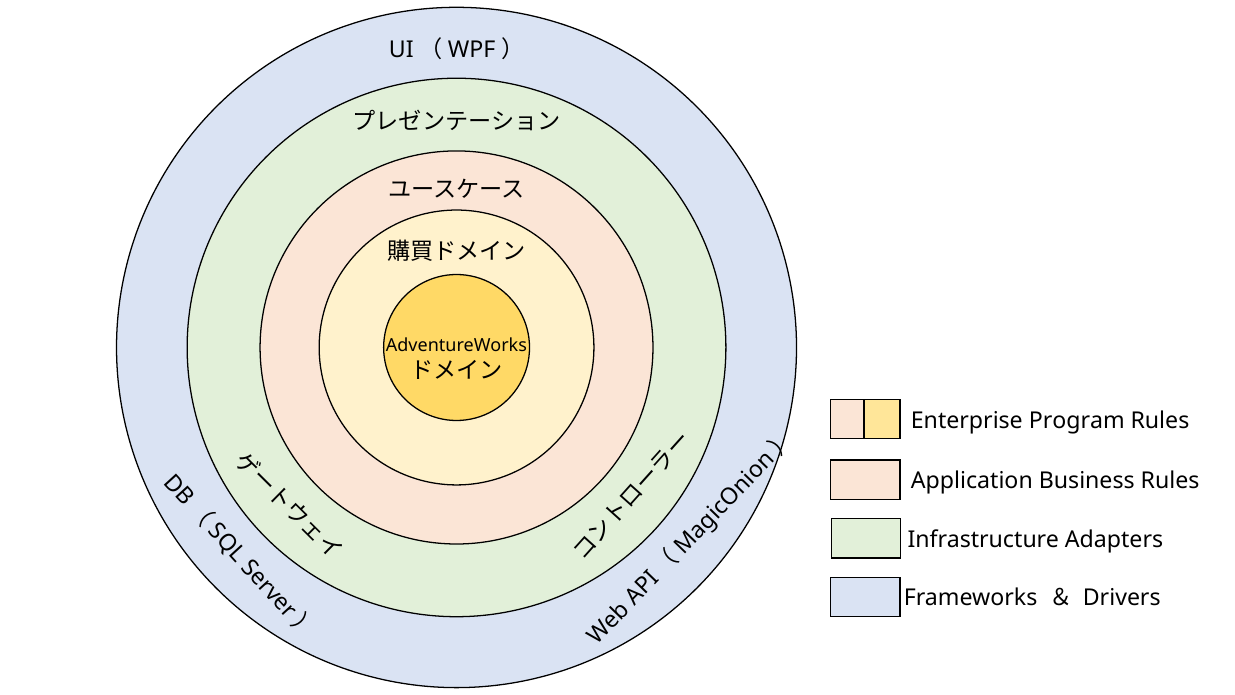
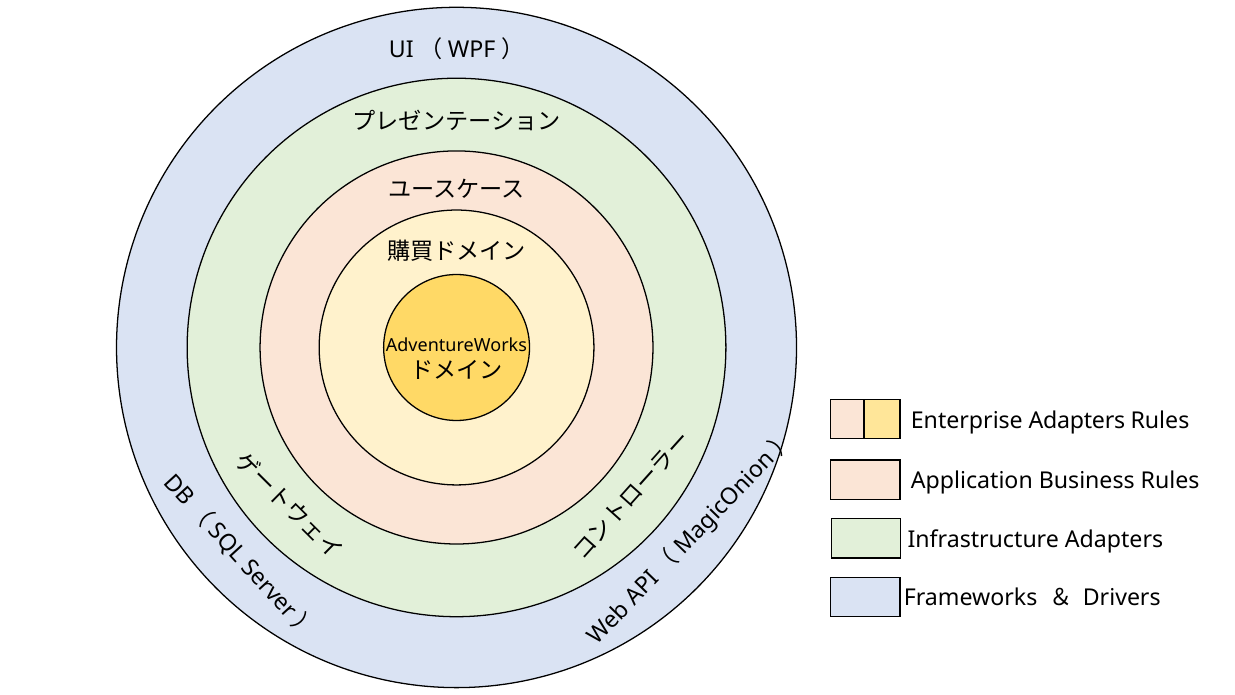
Enterprise Program: Program -> Adapters (1077, 420)
